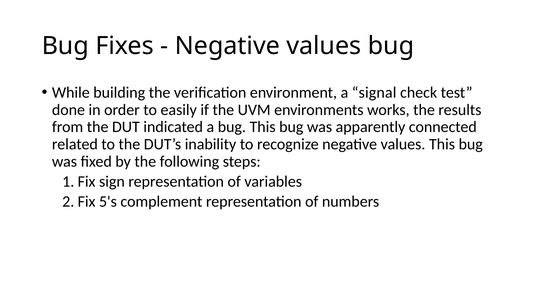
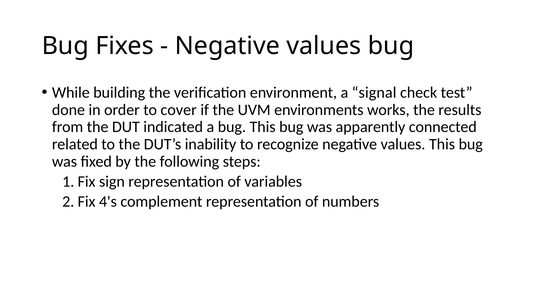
easily: easily -> cover (179, 110)
5's: 5's -> 4's (108, 201)
